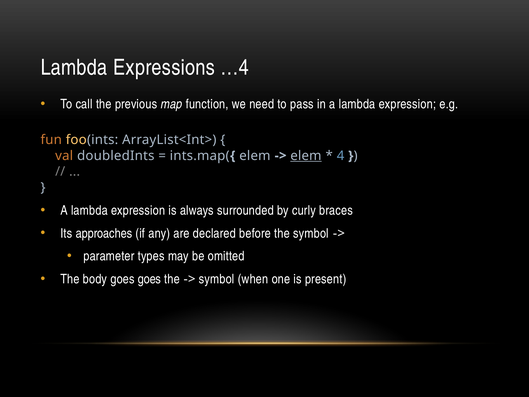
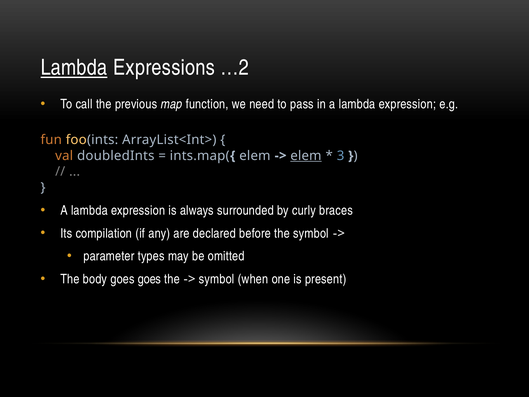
Lambda underline: none -> present (74, 68)
…4: …4 -> …2 (235, 68)
4: 4 -> 3 (341, 156)
approaches: approaches -> compilation (104, 233)
